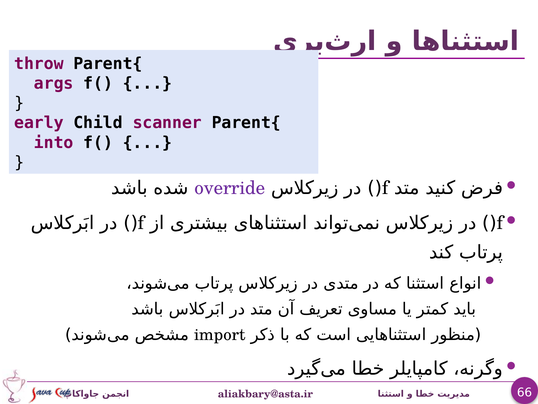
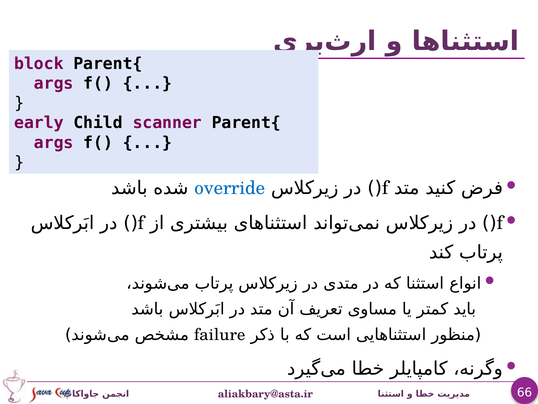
throw: throw -> block (39, 64)
into: into -> args (54, 142)
override colour: purple -> blue (230, 188)
import: import -> failure (220, 334)
